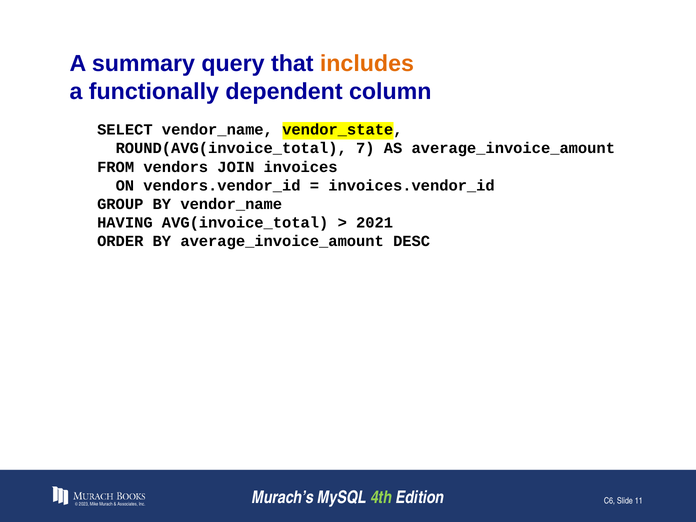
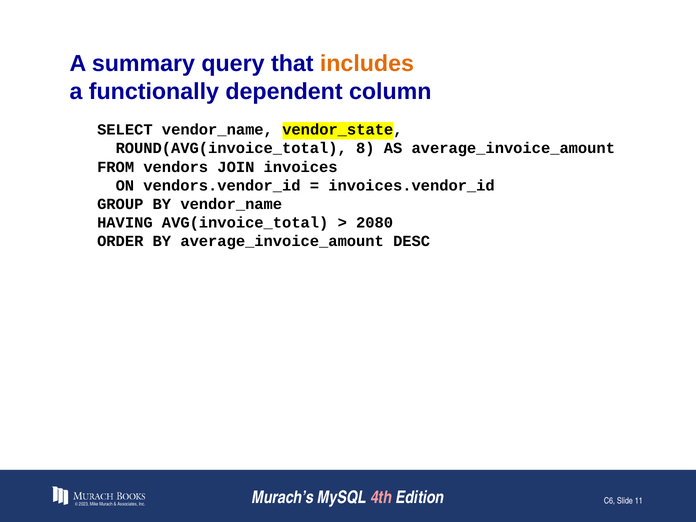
7: 7 -> 8 (365, 148)
2021: 2021 -> 2080 (375, 223)
4th colour: light green -> pink (381, 498)
